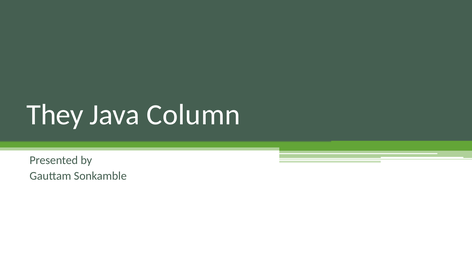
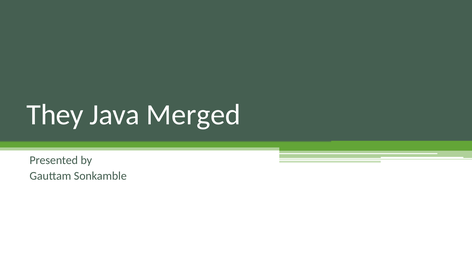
Column: Column -> Merged (194, 115)
